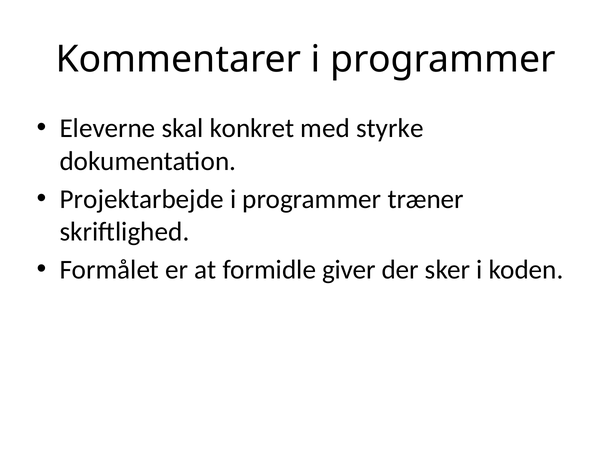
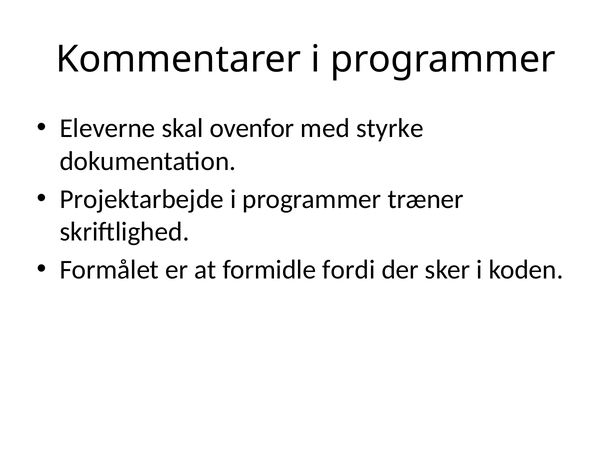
konkret: konkret -> ovenfor (252, 128)
giver: giver -> fordi (349, 270)
